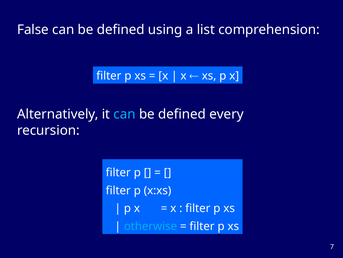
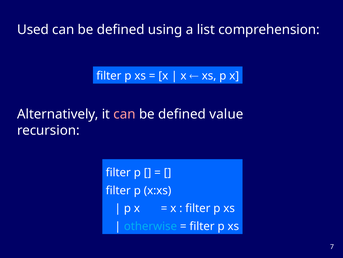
False: False -> Used (33, 30)
can colour: light blue -> pink (125, 114)
every: every -> value (226, 114)
